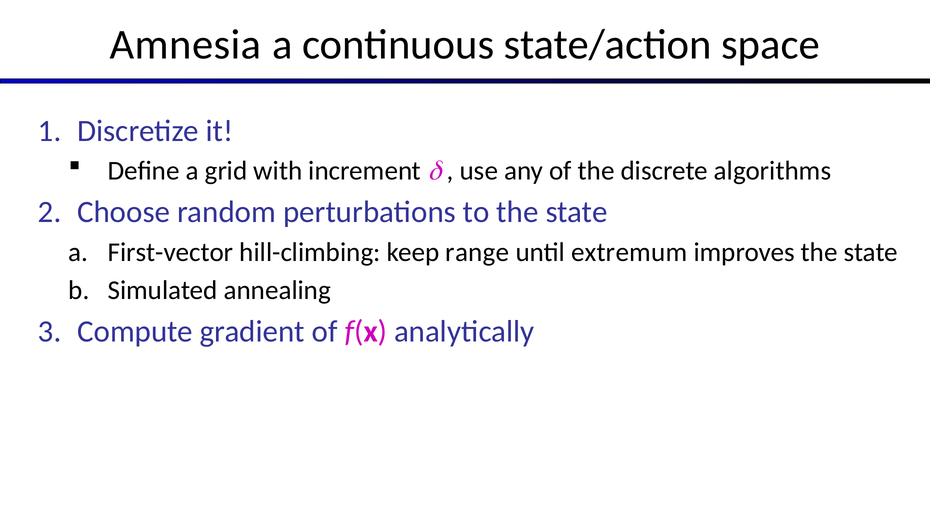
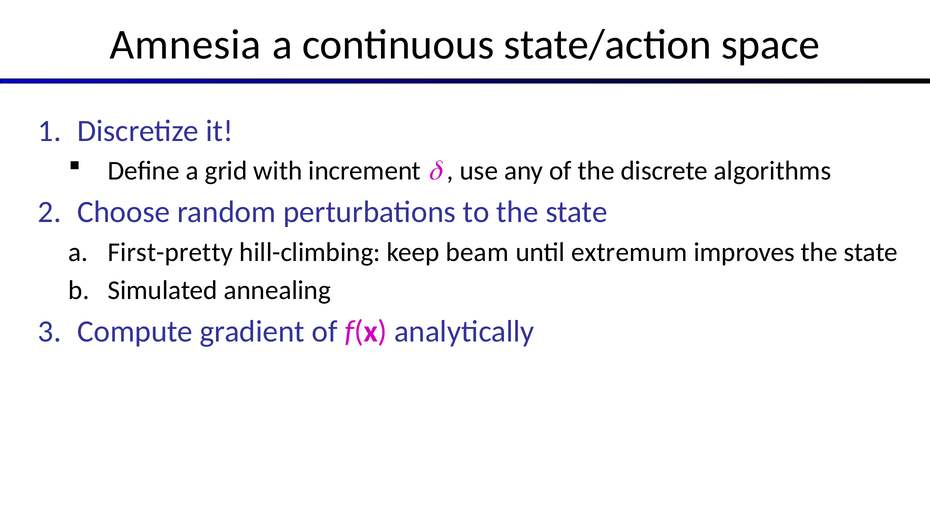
First-vector: First-vector -> First-pretty (170, 252)
range: range -> beam (477, 252)
